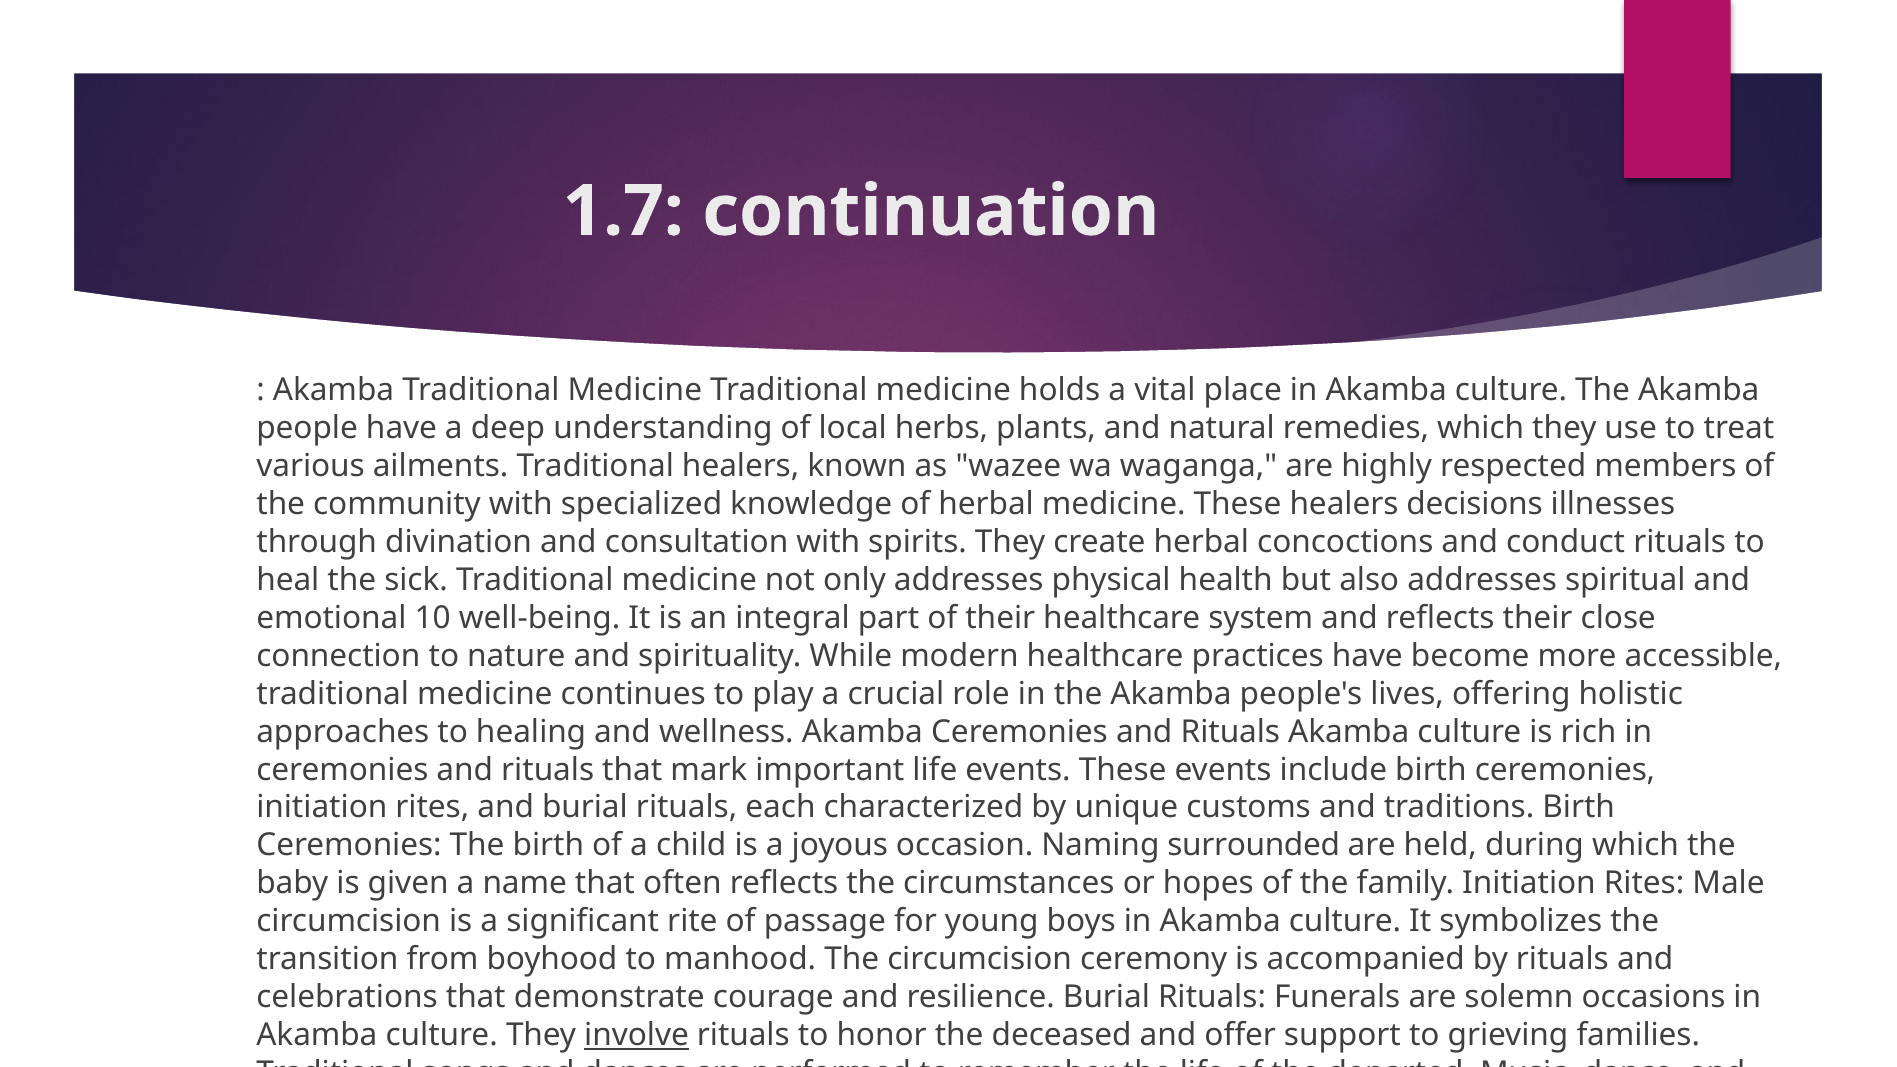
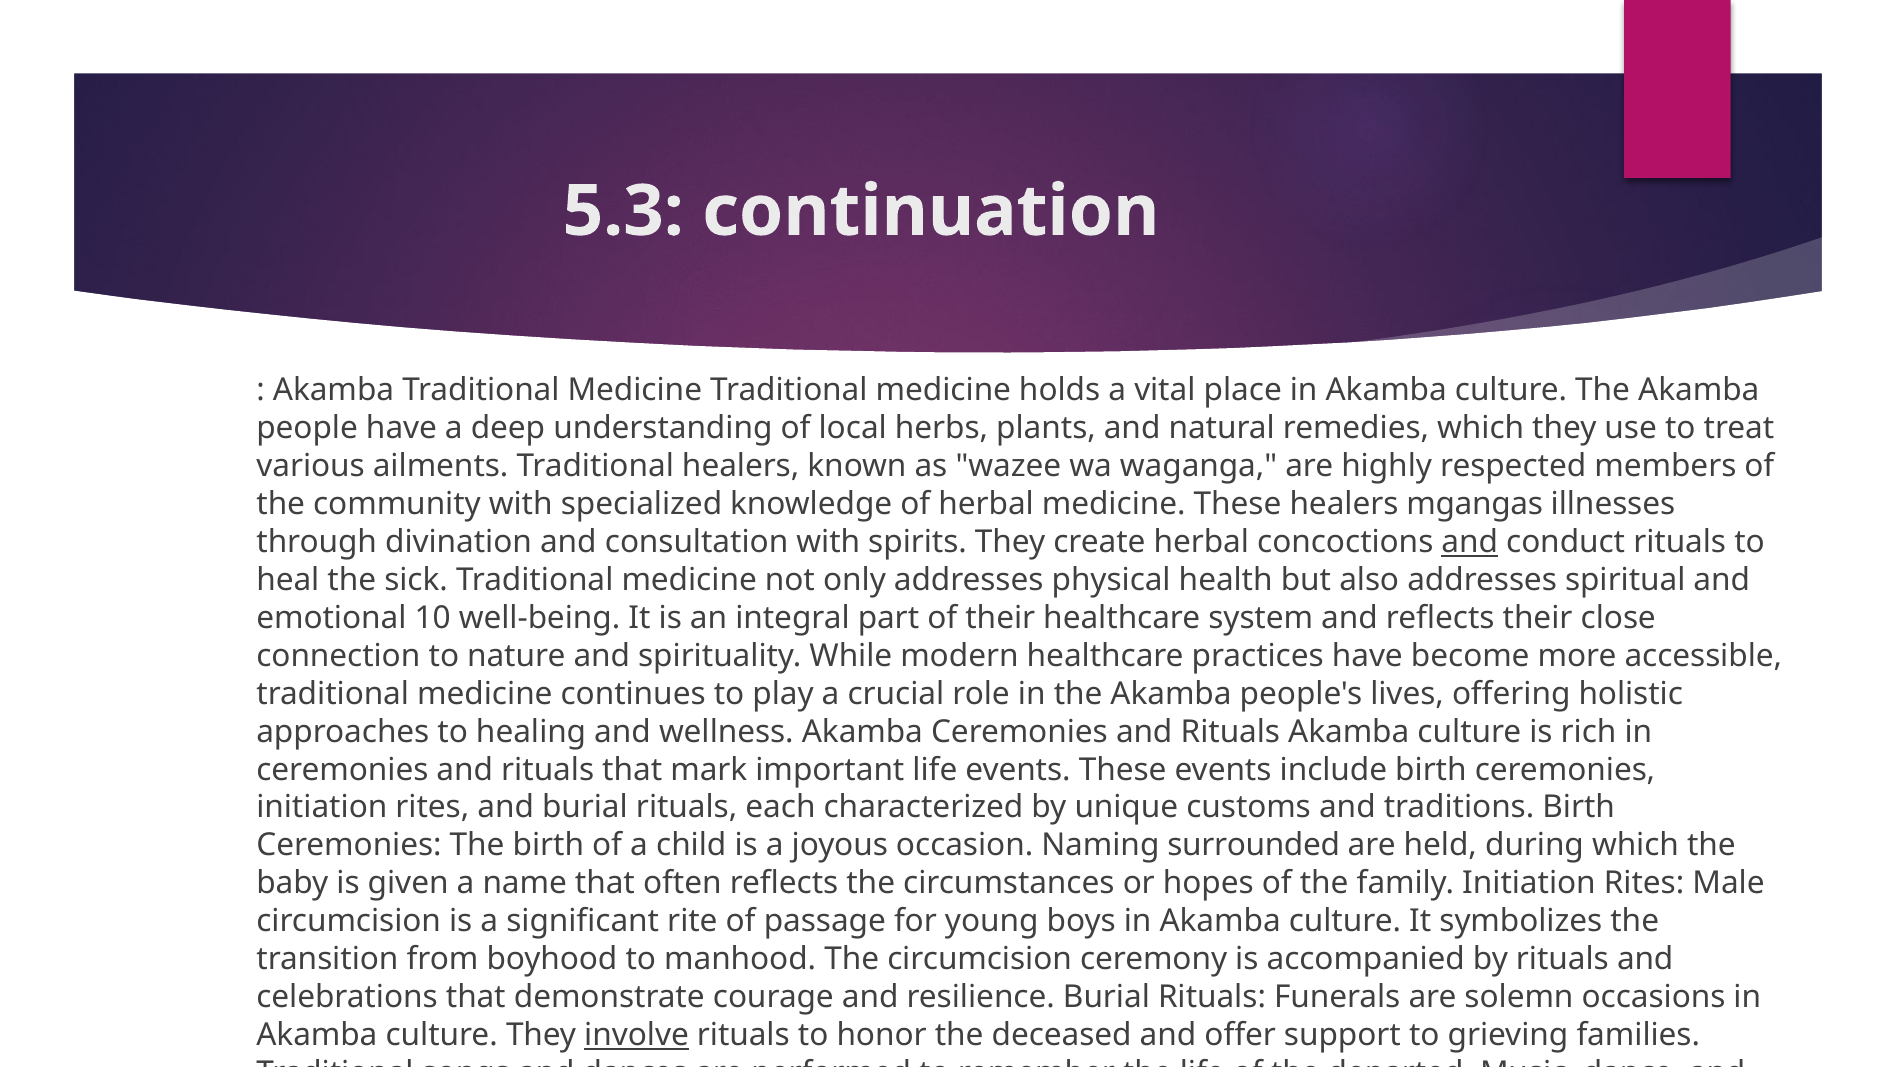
1.7: 1.7 -> 5.3 (623, 211)
decisions: decisions -> mgangas (1475, 504)
and underline: none -> present (1470, 542)
